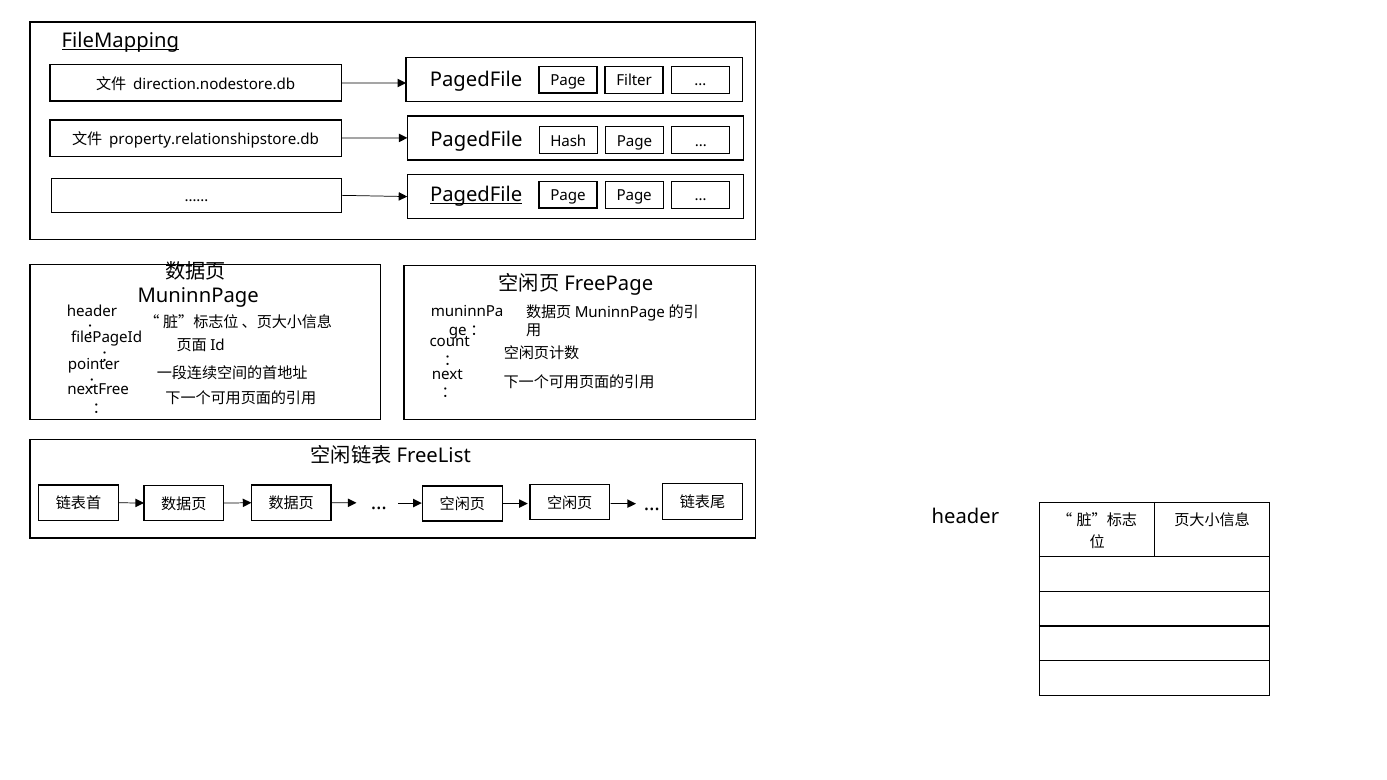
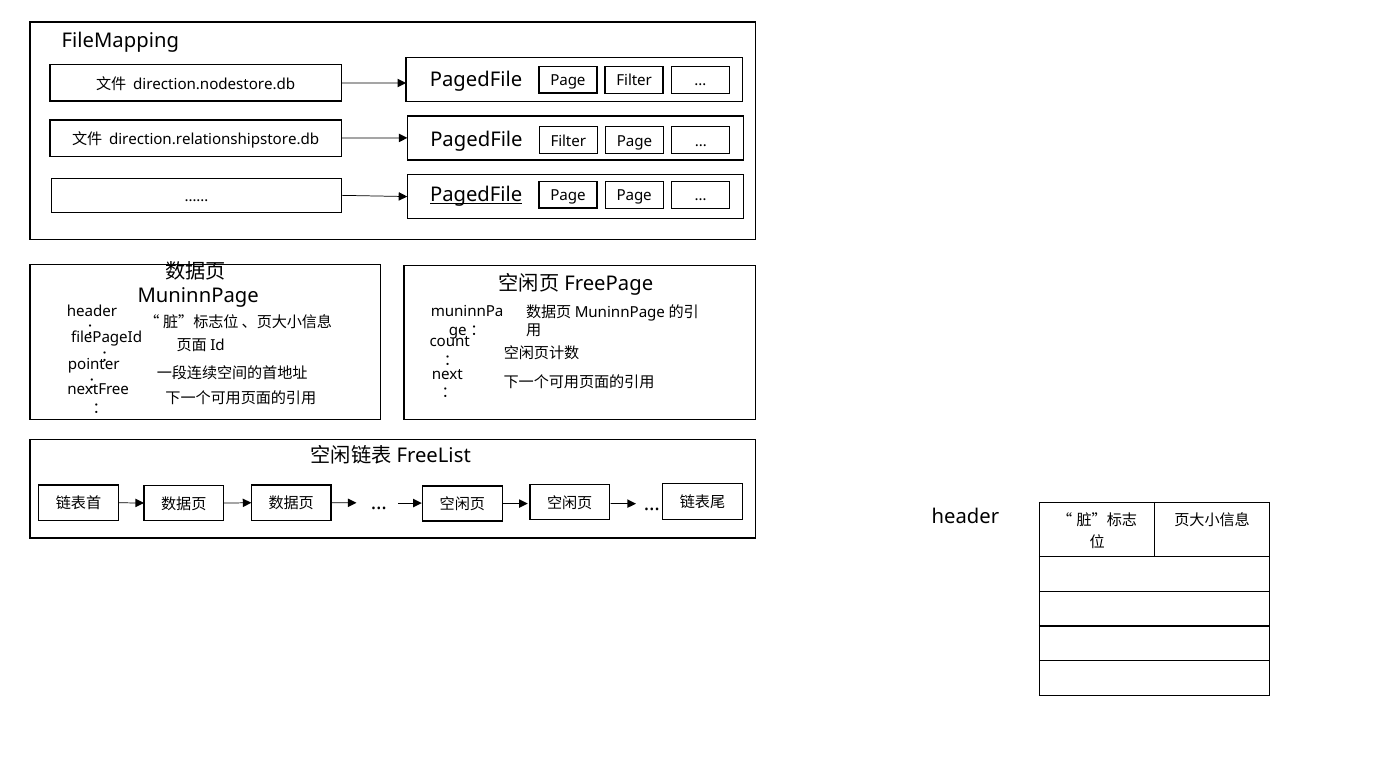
FileMapping underline: present -> none (120, 41)
property.relationshipstore.db: property.relationshipstore.db -> direction.relationshipstore.db (214, 139)
PagedFile Hash: Hash -> Filter (568, 141)
